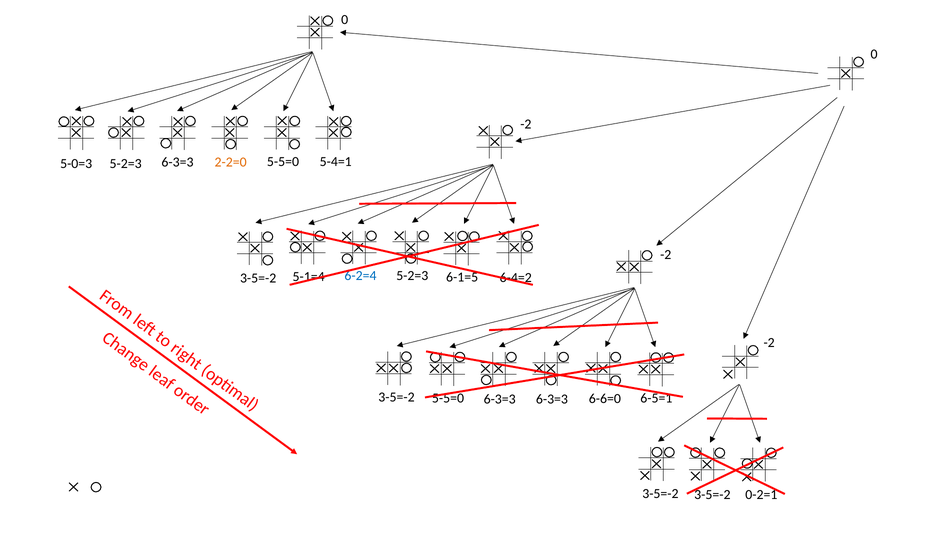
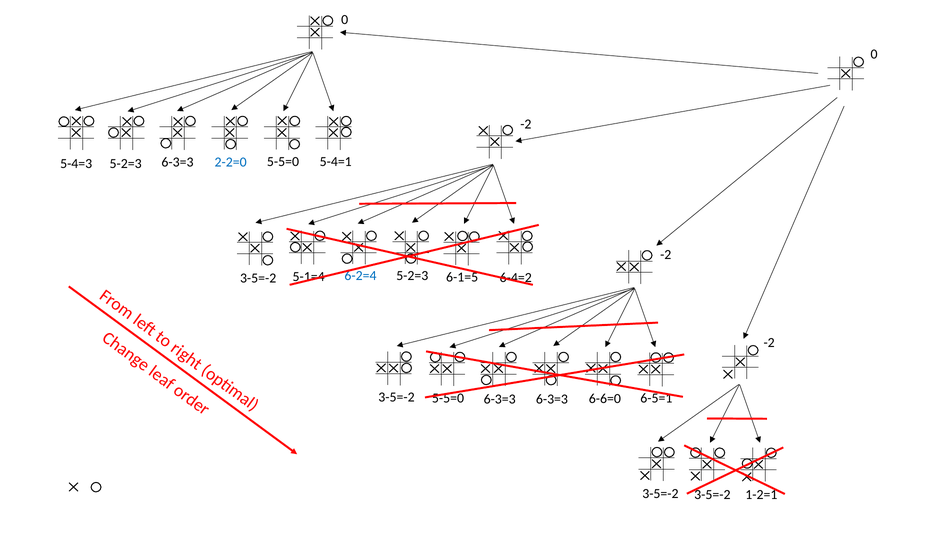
5-0=3: 5-0=3 -> 5-4=3 (76, 163)
2-2=0 colour: orange -> blue (231, 162)
0-2=1: 0-2=1 -> 1-2=1 (761, 495)
